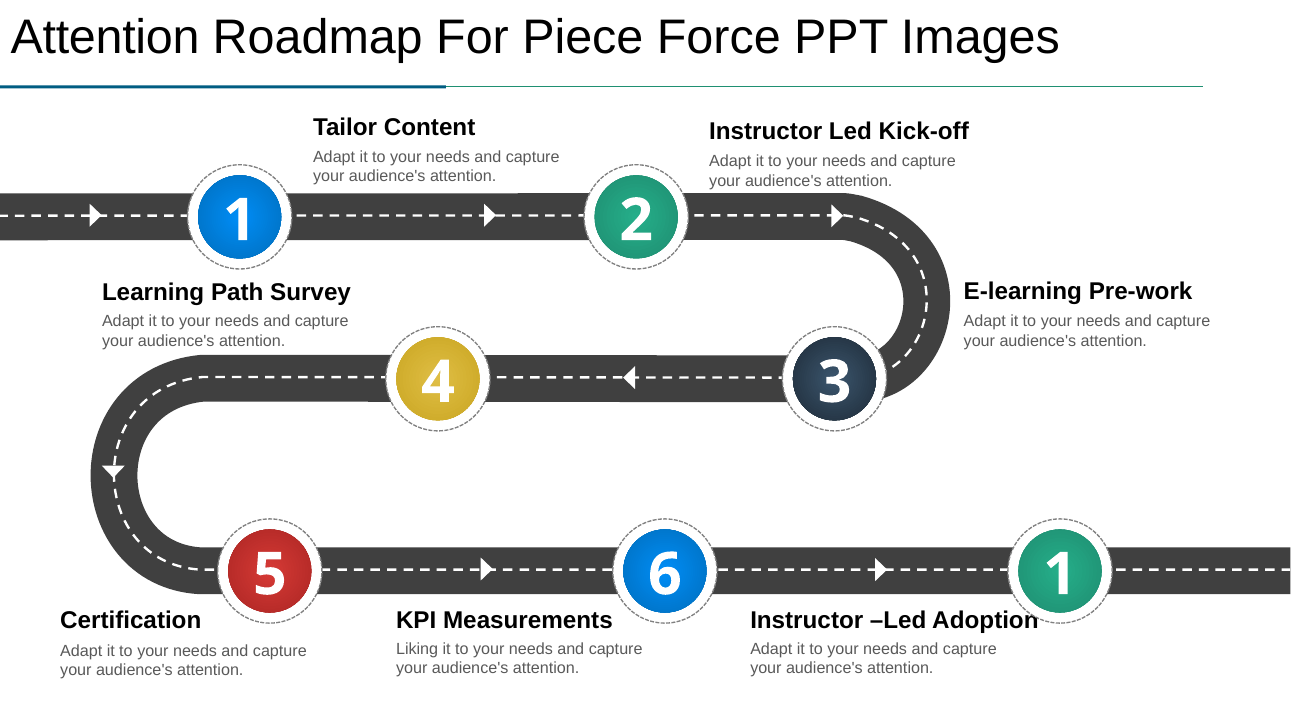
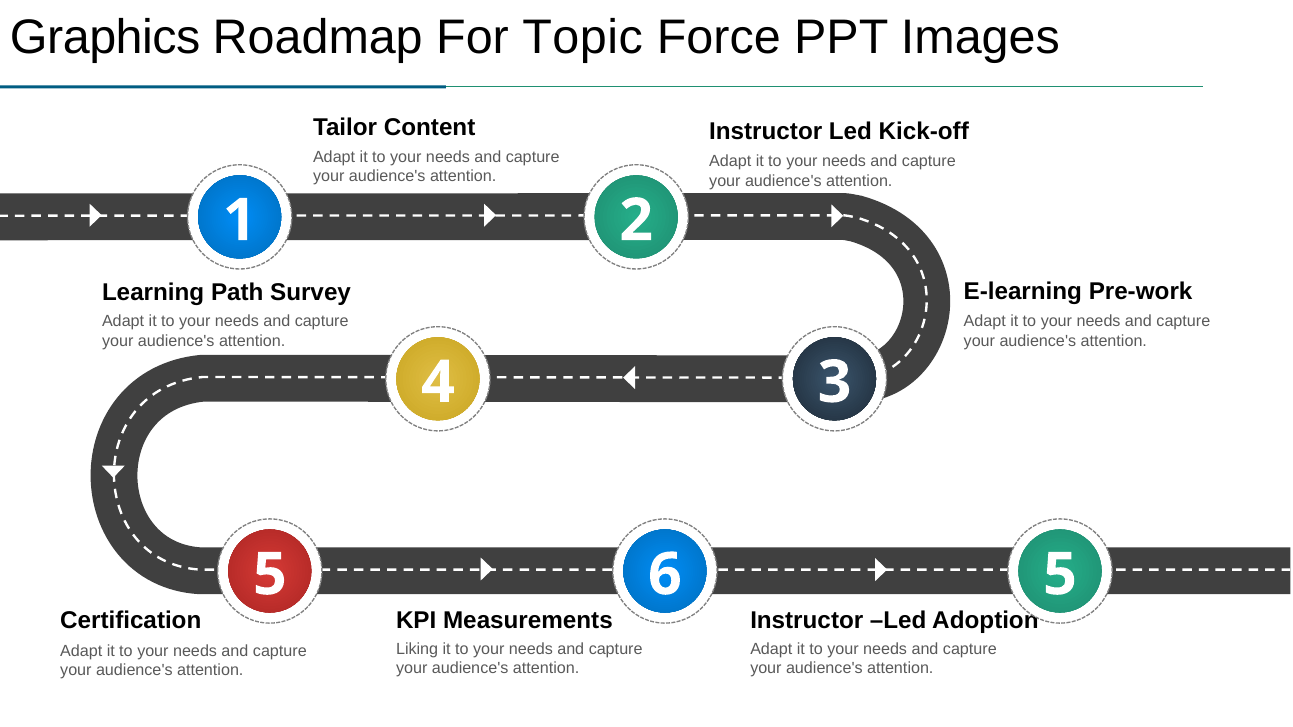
Attention: Attention -> Graphics (105, 37)
Piece: Piece -> Topic (583, 37)
5 1: 1 -> 5 (1060, 575)
